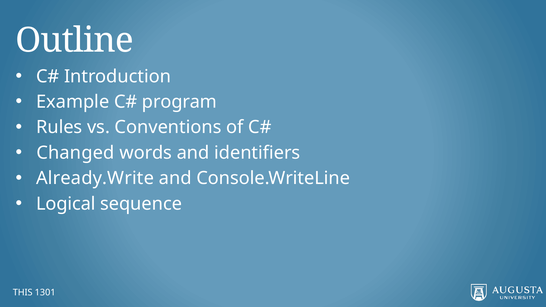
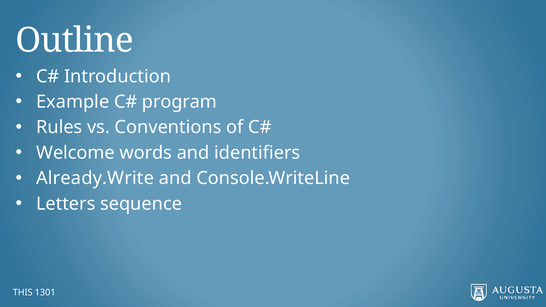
Changed: Changed -> Welcome (76, 153)
Logical: Logical -> Letters (66, 204)
